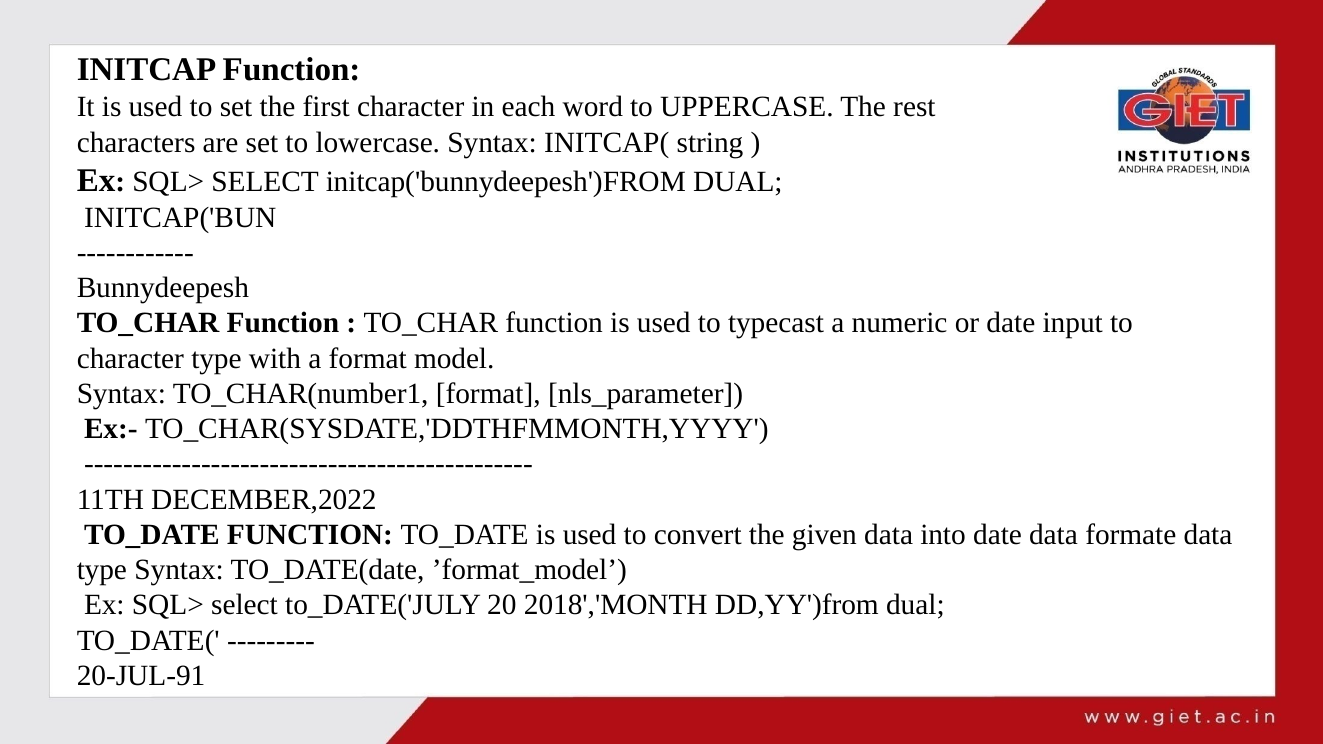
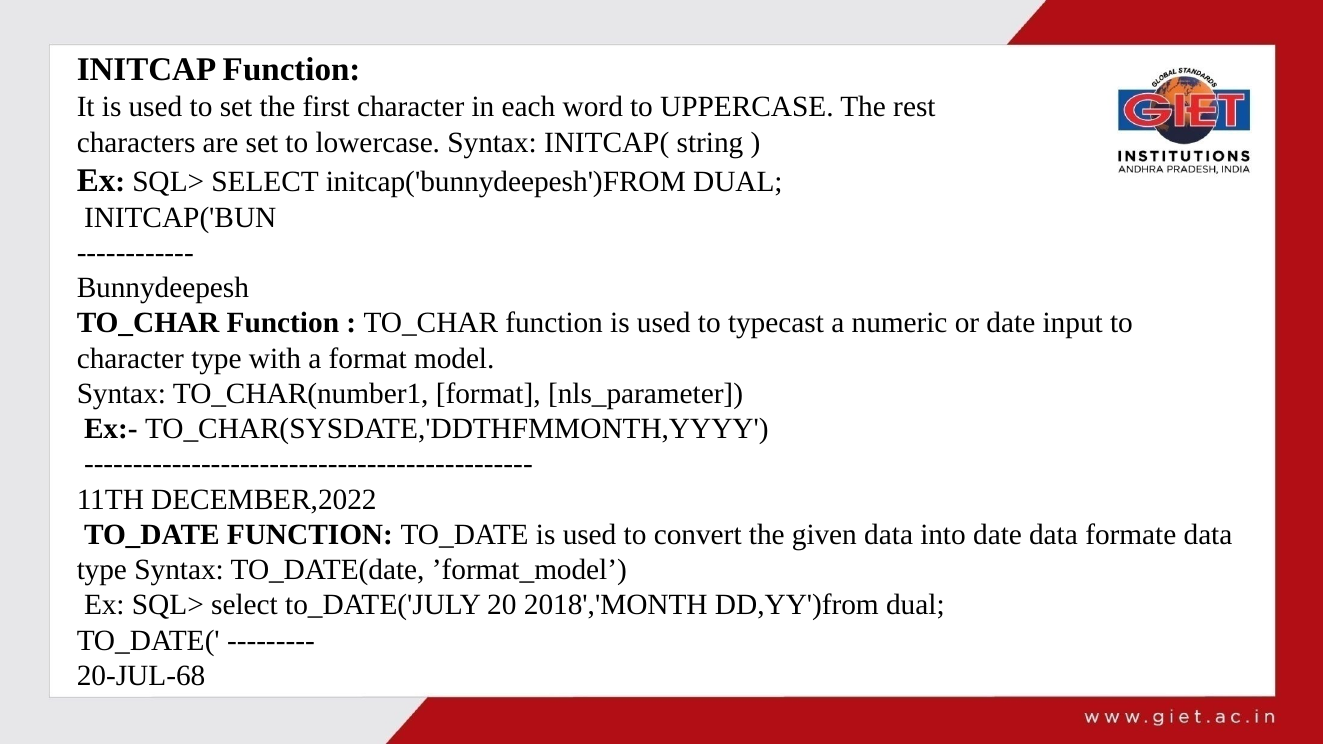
20-JUL-91: 20-JUL-91 -> 20-JUL-68 (141, 676)
